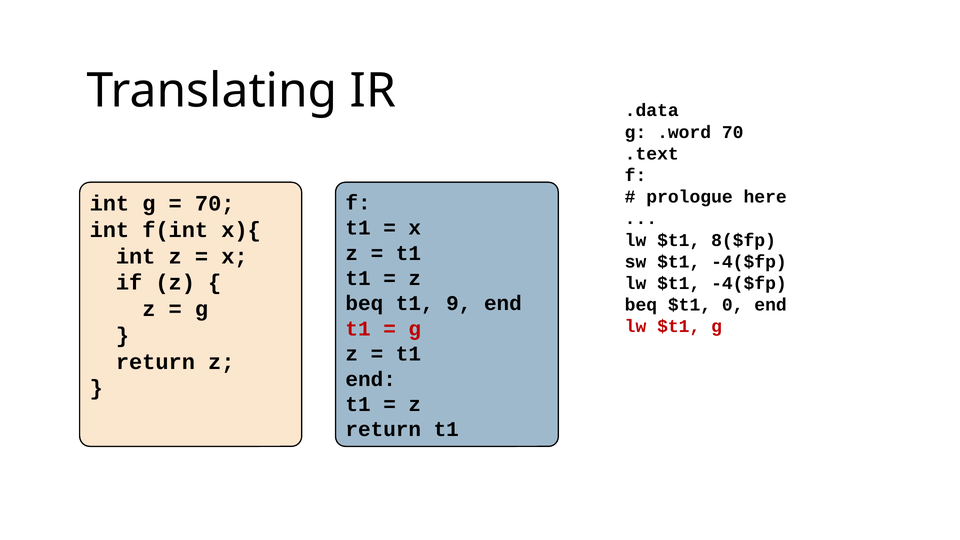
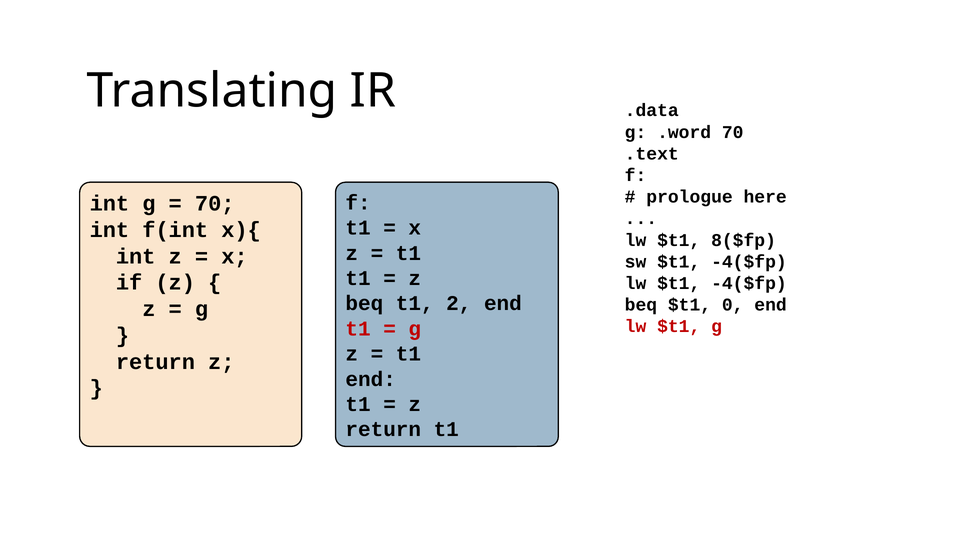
9: 9 -> 2 (459, 303)
